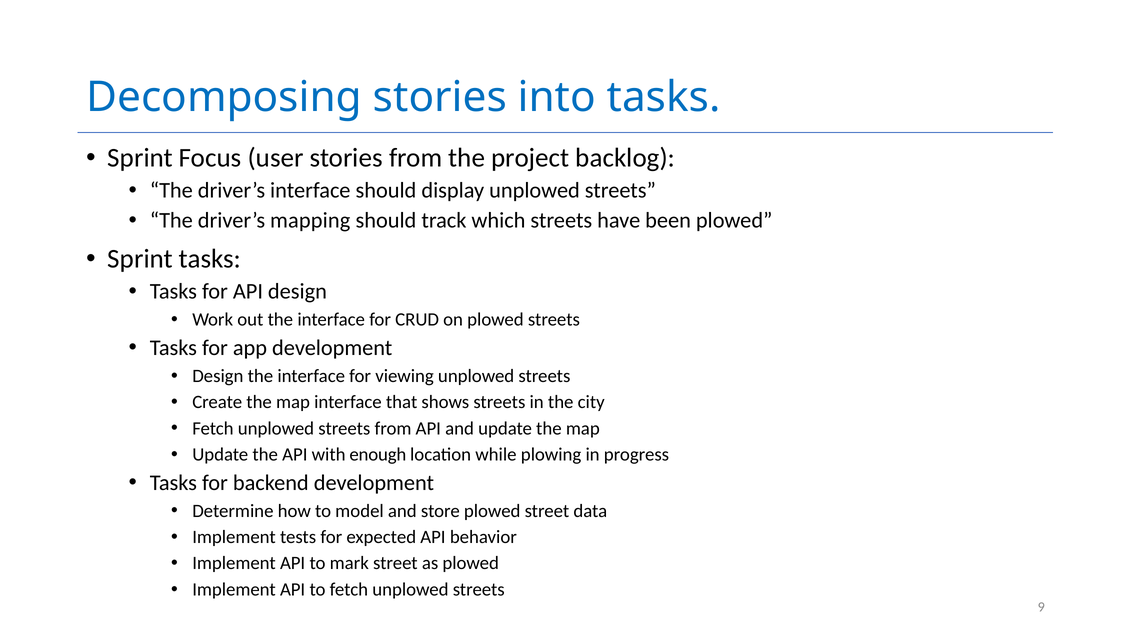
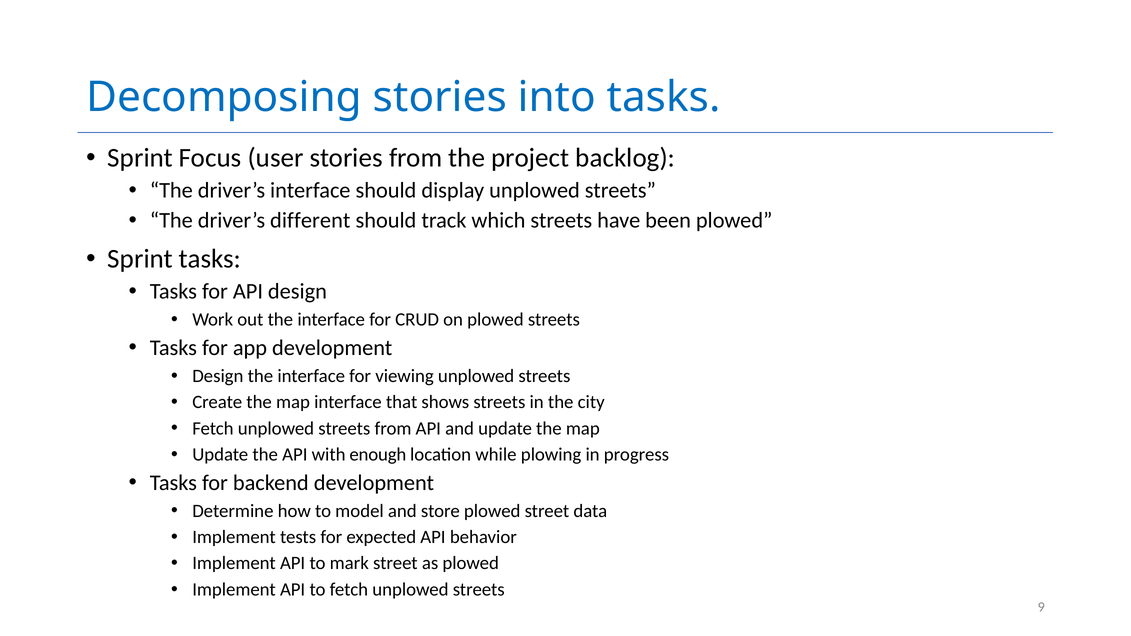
mapping: mapping -> different (310, 221)
